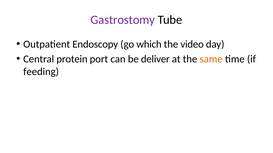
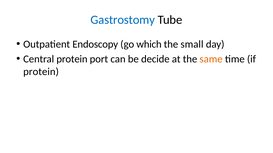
Gastrostomy colour: purple -> blue (123, 20)
video: video -> small (192, 44)
deliver: deliver -> decide (155, 59)
feeding: feeding -> protein (41, 72)
